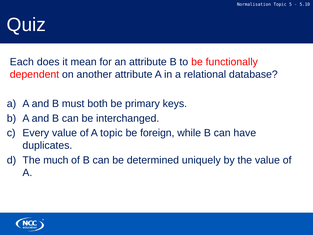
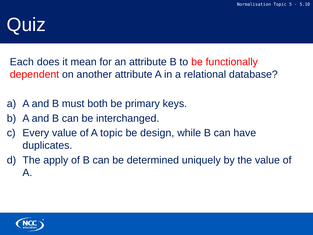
foreign: foreign -> design (157, 133)
much: much -> apply (56, 160)
